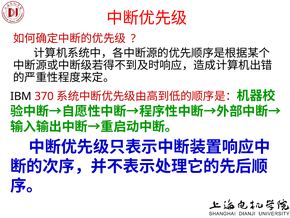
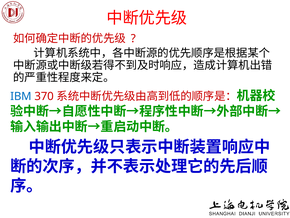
IBM colour: black -> blue (21, 96)
